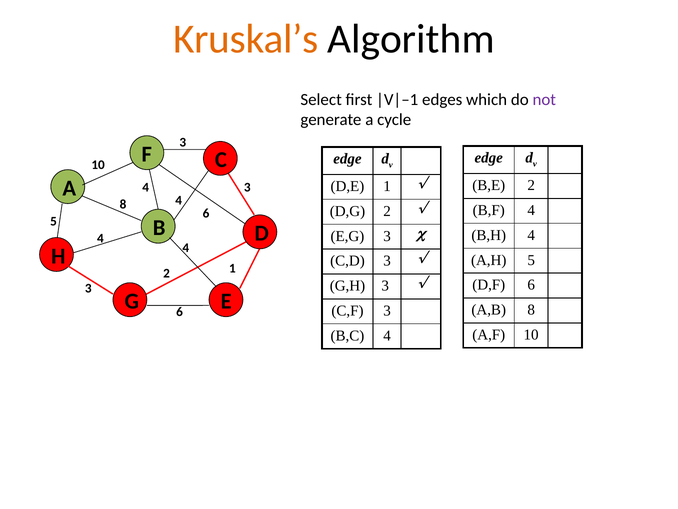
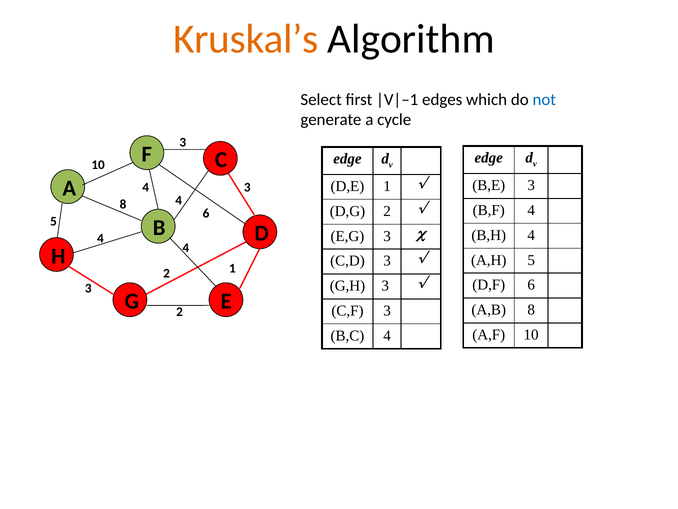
not colour: purple -> blue (544, 99)
B,E 2: 2 -> 3 (531, 185)
G 6: 6 -> 2 (180, 312)
